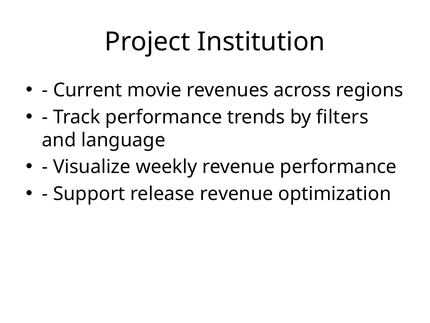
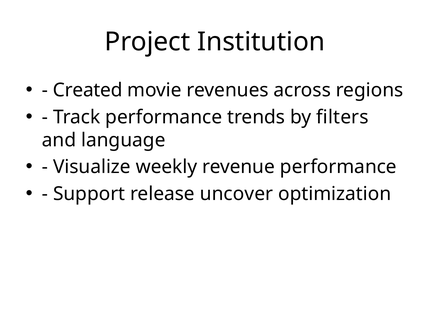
Current: Current -> Created (88, 90)
release revenue: revenue -> uncover (236, 193)
